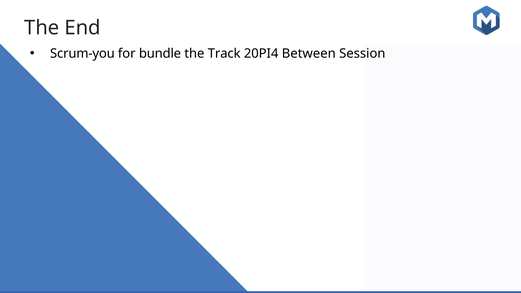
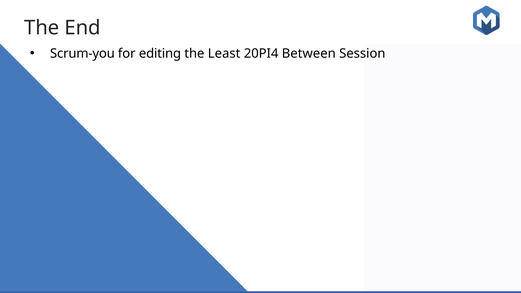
bundle: bundle -> editing (160, 53)
Track: Track -> Least (224, 53)
